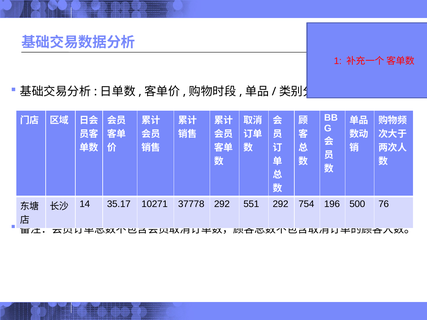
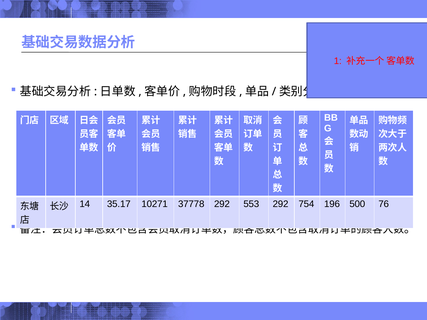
551: 551 -> 553 (251, 204)
